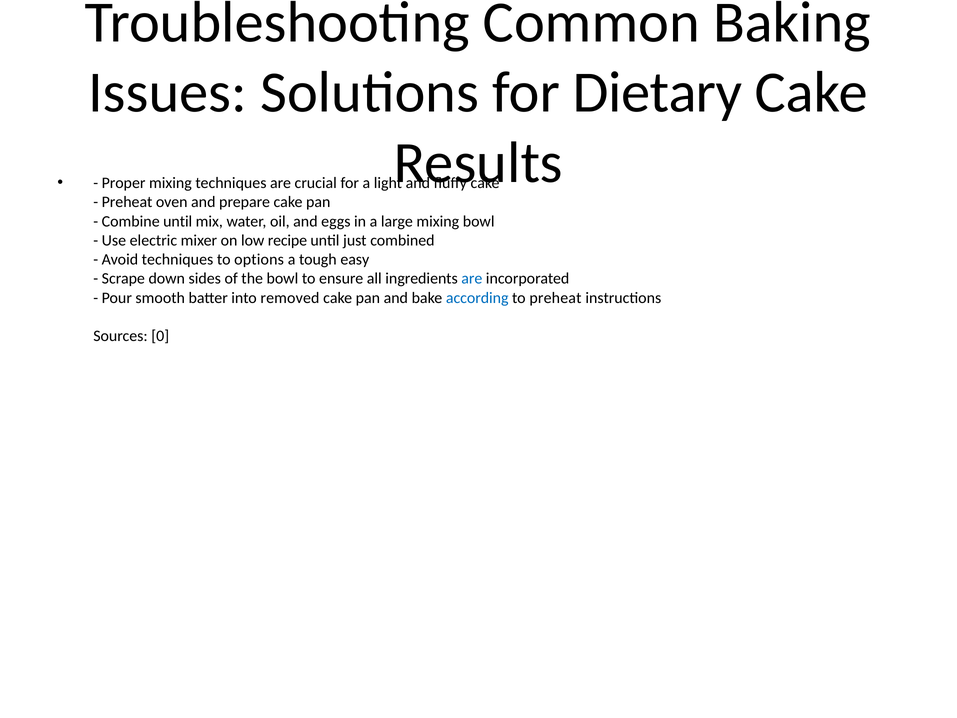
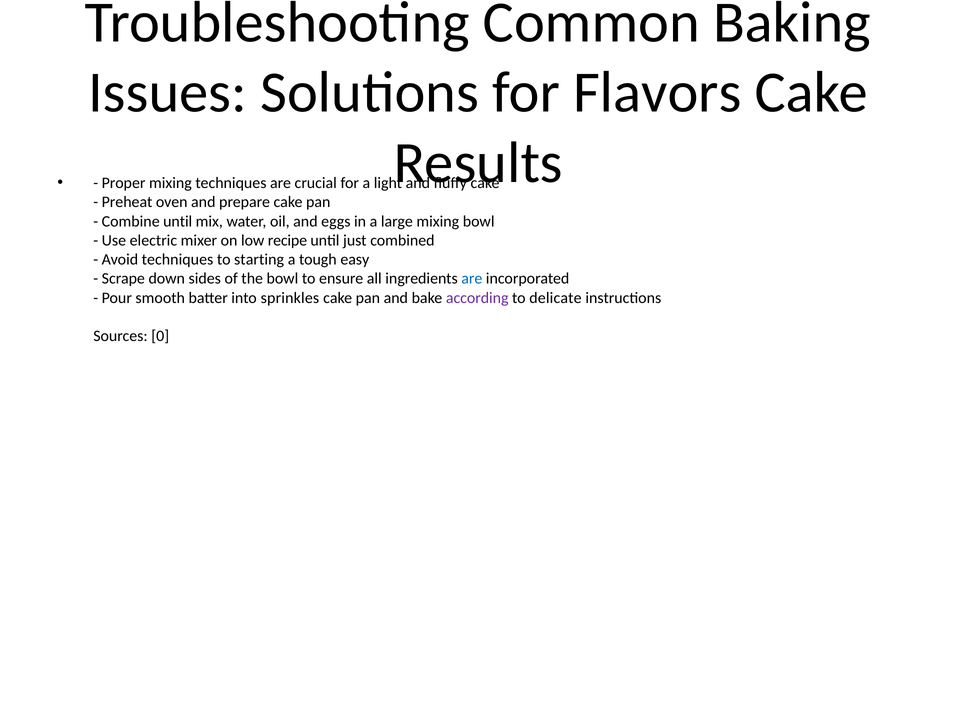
Dietary: Dietary -> Flavors (657, 93)
options: options -> starting (259, 259)
removed: removed -> sprinkles (290, 298)
according colour: blue -> purple (477, 298)
to preheat: preheat -> delicate (555, 298)
